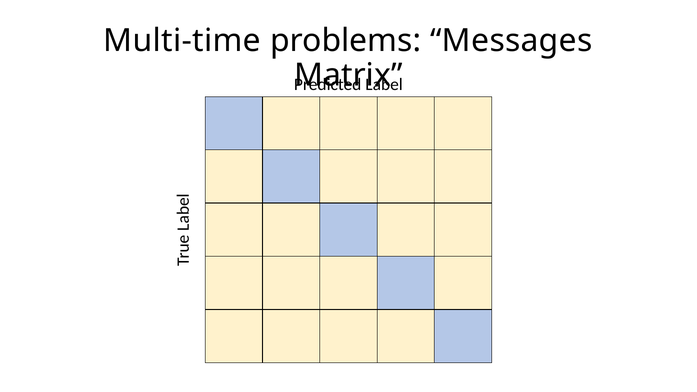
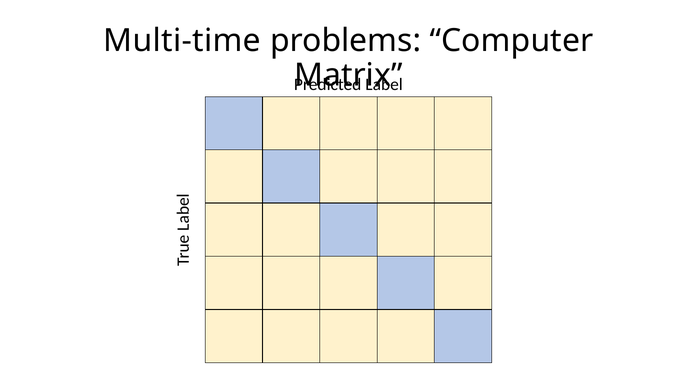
Messages: Messages -> Computer (511, 40)
